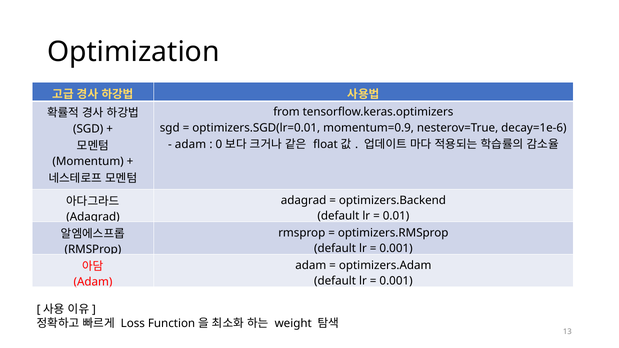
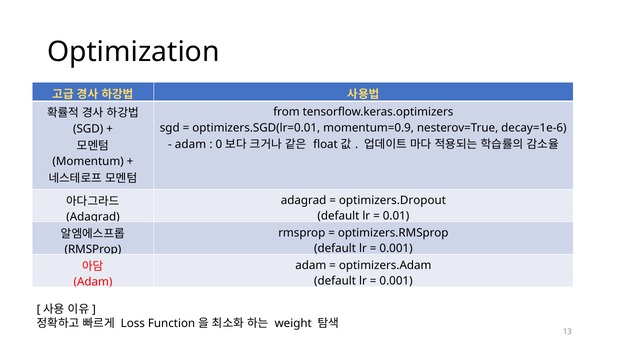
optimizers.Backend: optimizers.Backend -> optimizers.Dropout (392, 200)
